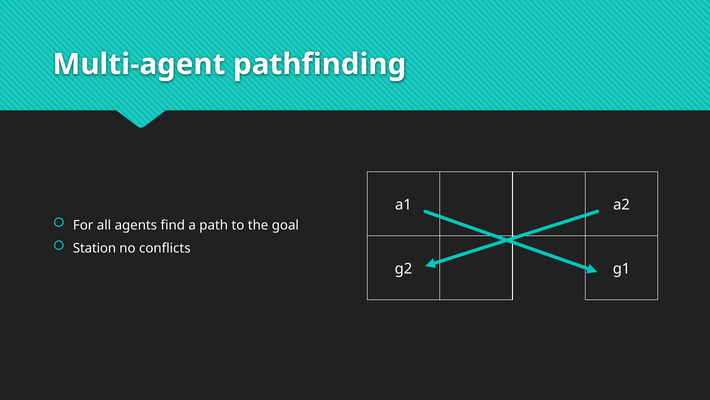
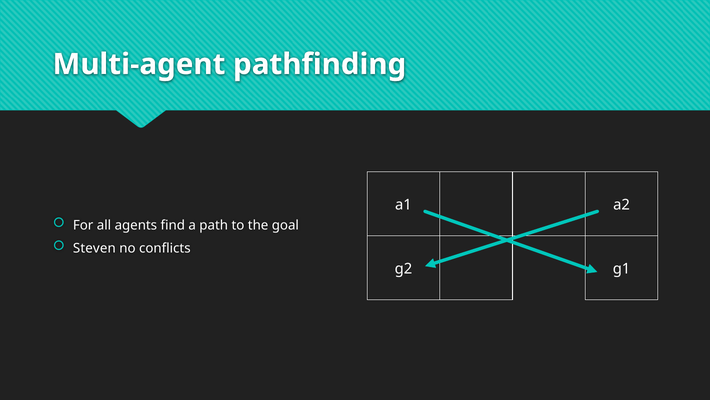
Station: Station -> Steven (94, 248)
